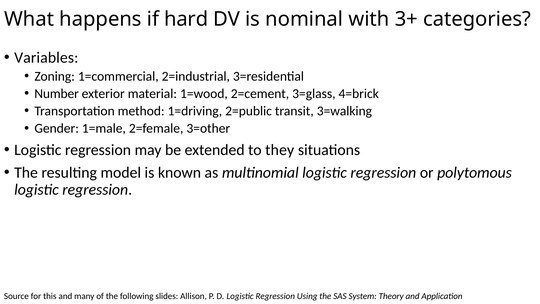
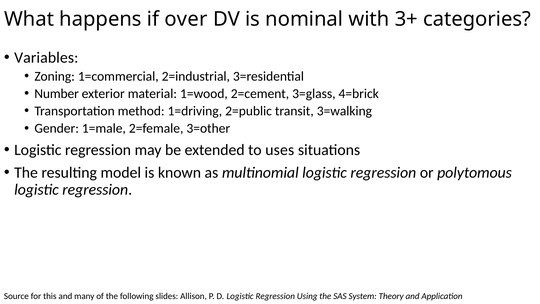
hard: hard -> over (186, 19)
they: they -> uses (280, 150)
